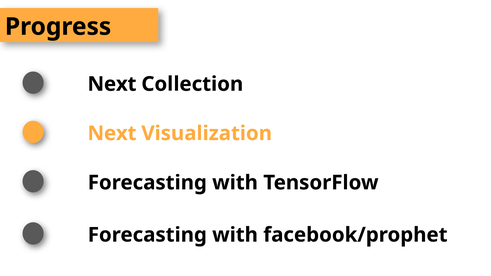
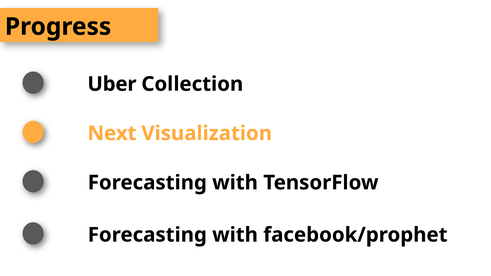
Next: Next -> Uber (112, 84)
